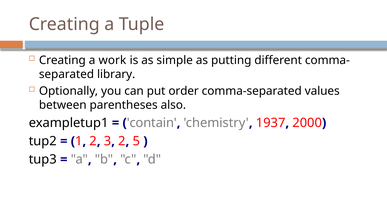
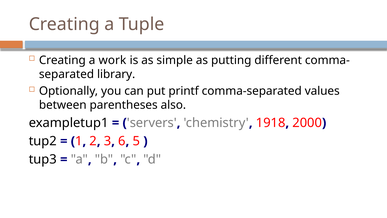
order: order -> printf (184, 91)
contain: contain -> servers (152, 123)
1937: 1937 -> 1918 (271, 123)
2: 2 -> 6 (122, 141)
